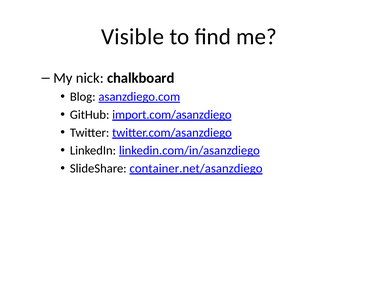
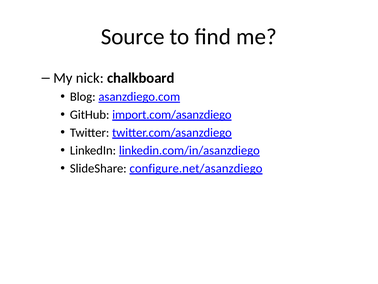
Visible: Visible -> Source (133, 37)
container.net/asanzdiego: container.net/asanzdiego -> configure.net/asanzdiego (196, 168)
